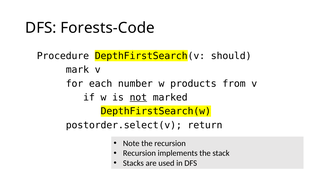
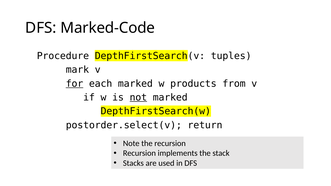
Forests-Code: Forests-Code -> Marked-Code (108, 28)
should: should -> tuples (231, 56)
for underline: none -> present (75, 84)
each number: number -> marked (135, 84)
